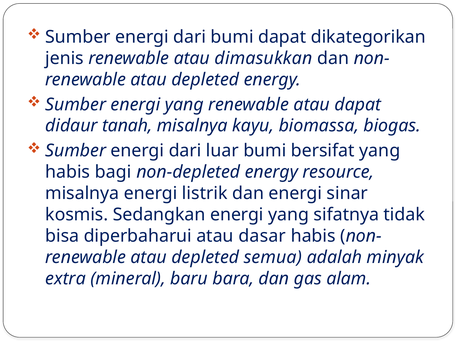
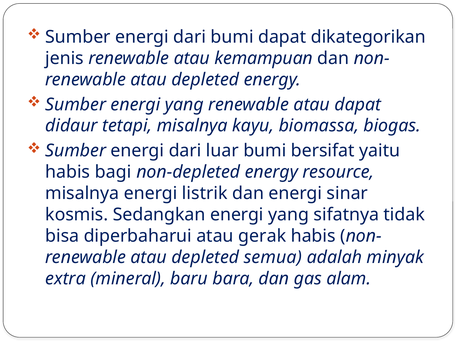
dimasukkan: dimasukkan -> kemampuan (264, 58)
tanah: tanah -> tetapi (127, 126)
bersifat yang: yang -> yaitu (380, 151)
dasar: dasar -> gerak (262, 236)
